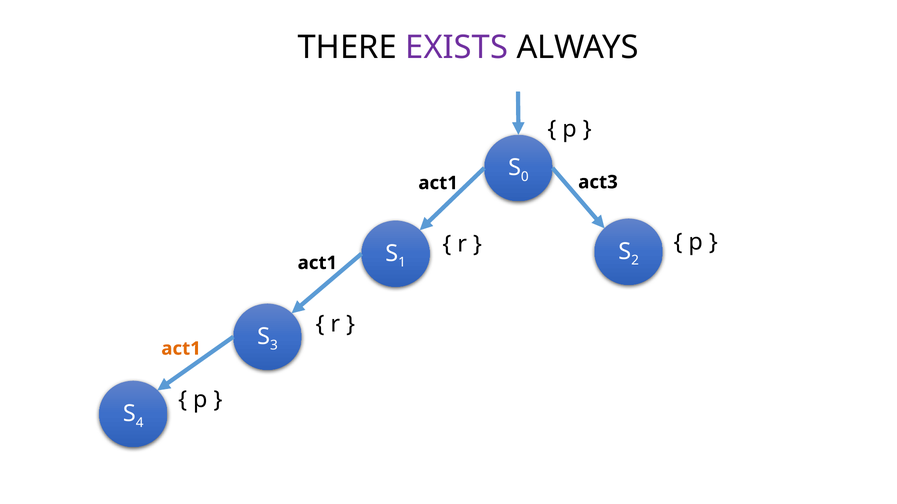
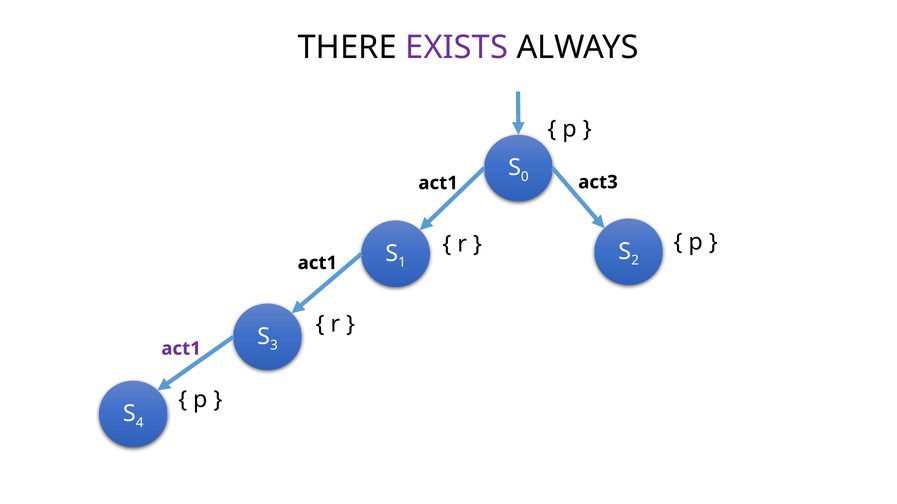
act1 colour: orange -> purple (181, 349)
